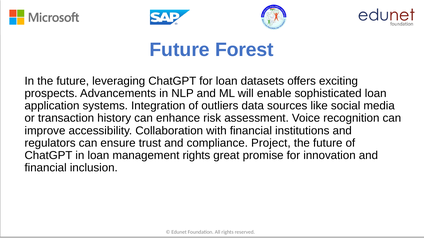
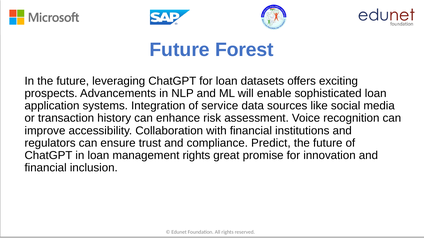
outliers: outliers -> service (220, 106)
Project: Project -> Predict (271, 143)
